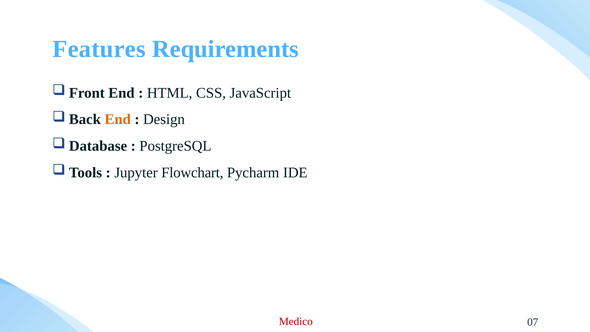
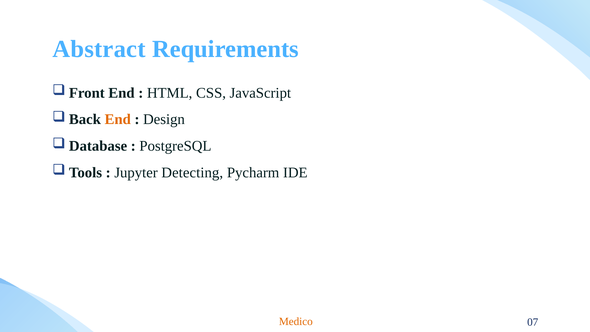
Features: Features -> Abstract (99, 49)
Flowchart: Flowchart -> Detecting (192, 172)
Medico colour: red -> orange (296, 322)
